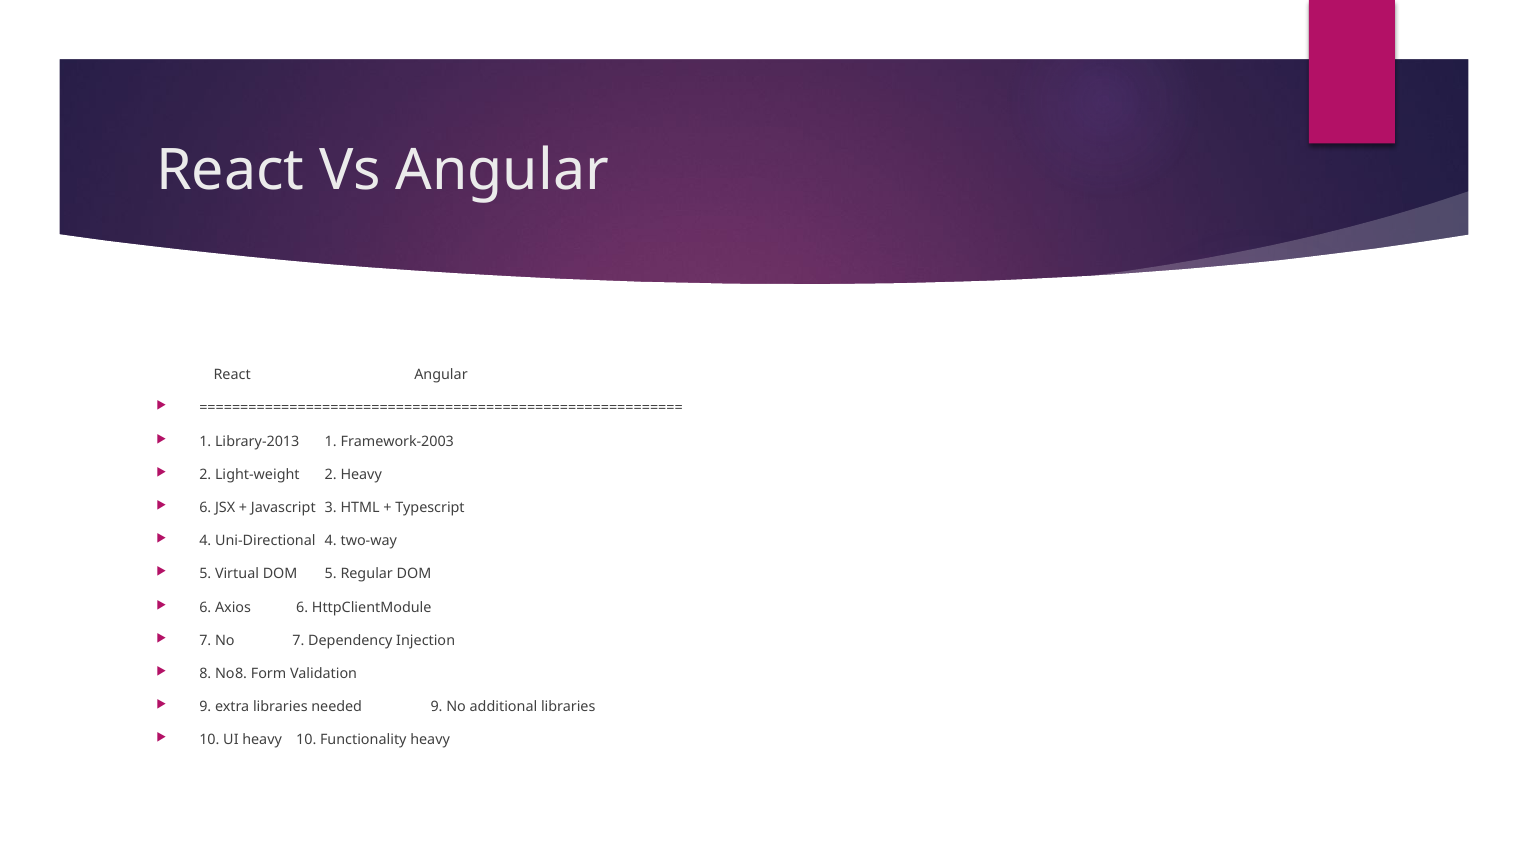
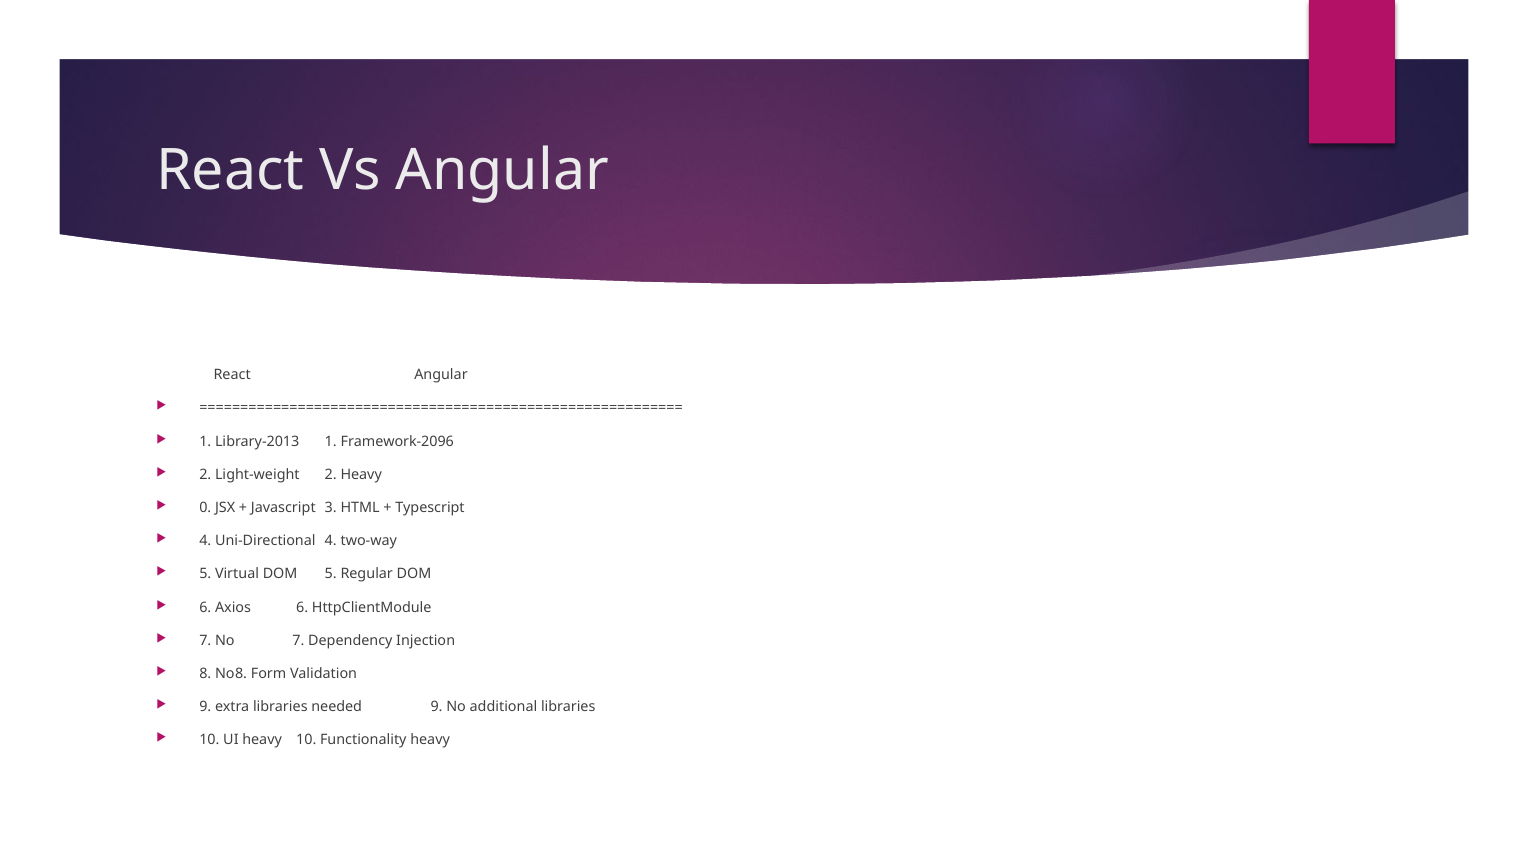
Framework-2003: Framework-2003 -> Framework-2096 (397, 441)
6: 6 -> 0 (205, 508)
